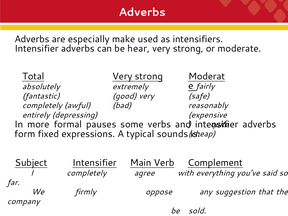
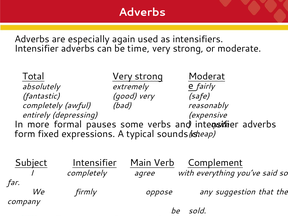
make: make -> again (124, 39)
hear: hear -> time (139, 48)
